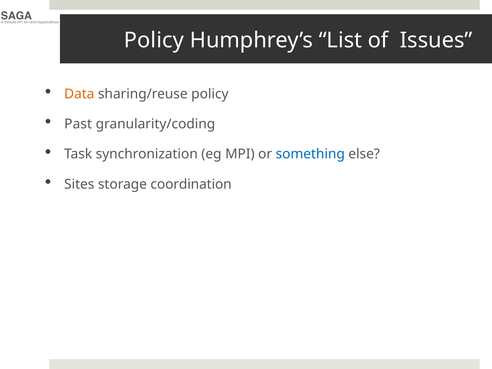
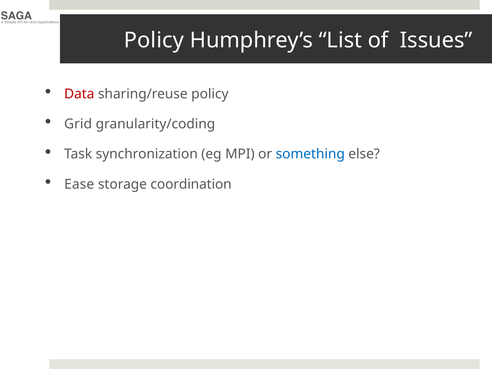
Data colour: orange -> red (79, 94)
Past: Past -> Grid (78, 124)
Sites: Sites -> Ease (79, 184)
